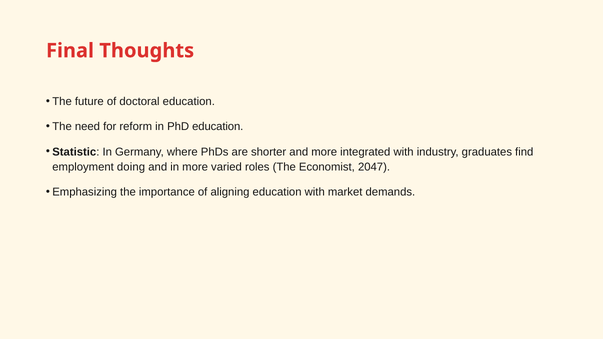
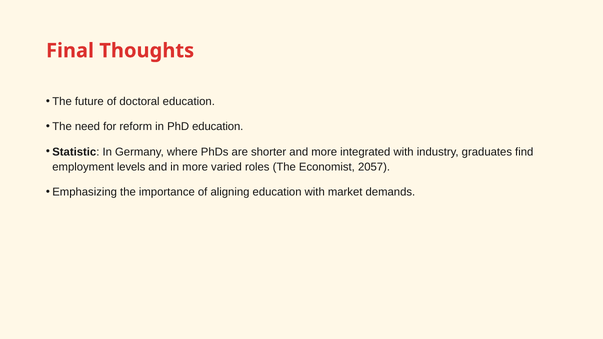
doing: doing -> levels (131, 167)
2047: 2047 -> 2057 (374, 167)
